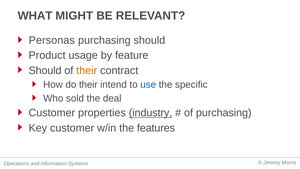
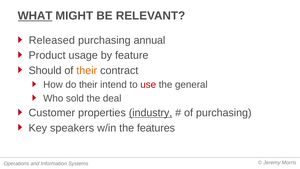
WHAT underline: none -> present (35, 16)
Personas: Personas -> Released (52, 40)
purchasing should: should -> annual (149, 40)
use colour: blue -> red (148, 85)
specific: specific -> general (191, 85)
Key customer: customer -> speakers (72, 128)
